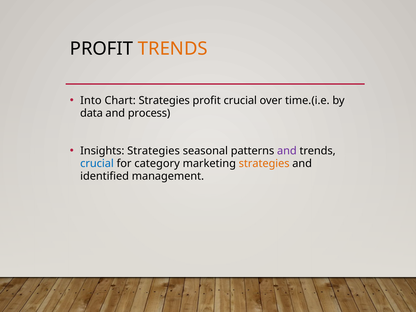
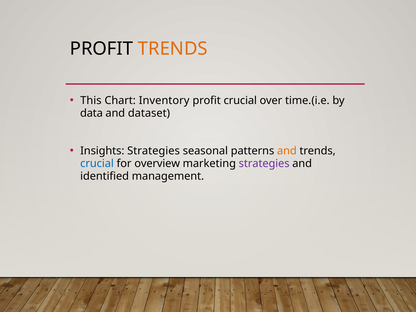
Into: Into -> This (91, 101)
Chart Strategies: Strategies -> Inventory (164, 101)
process: process -> dataset (149, 113)
and colour: purple -> orange (287, 151)
category: category -> overview (157, 163)
strategies colour: orange -> purple (264, 163)
